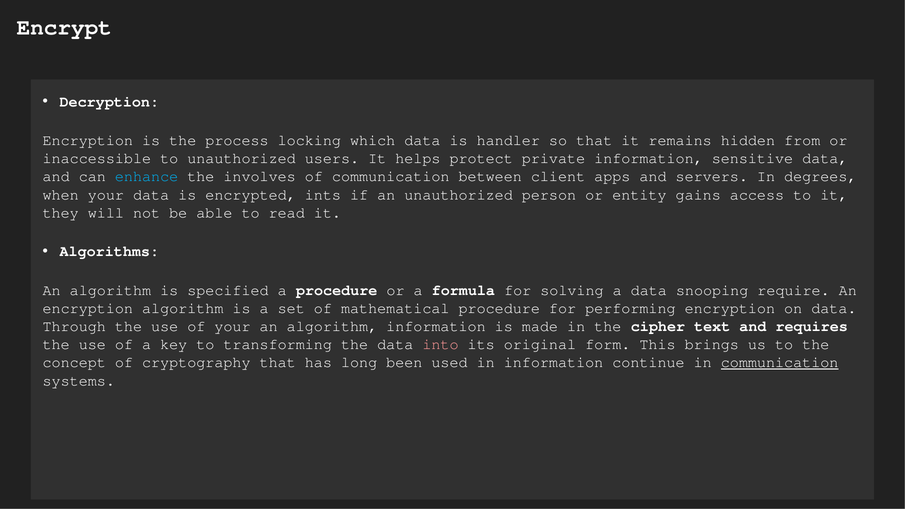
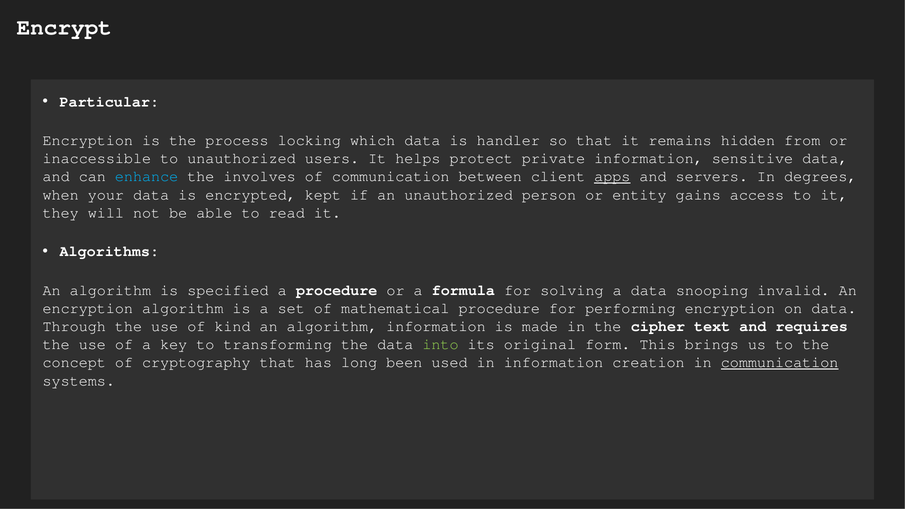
Decryption: Decryption -> Particular (109, 102)
apps underline: none -> present (612, 177)
ints: ints -> kept (323, 195)
require: require -> invalid (794, 290)
of your: your -> kind (232, 326)
into colour: pink -> light green (440, 344)
continue: continue -> creation (648, 363)
